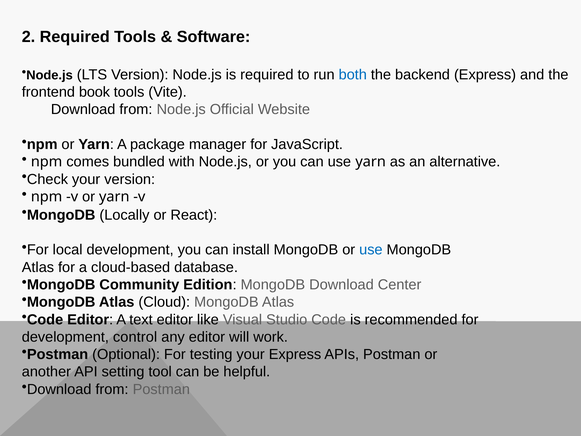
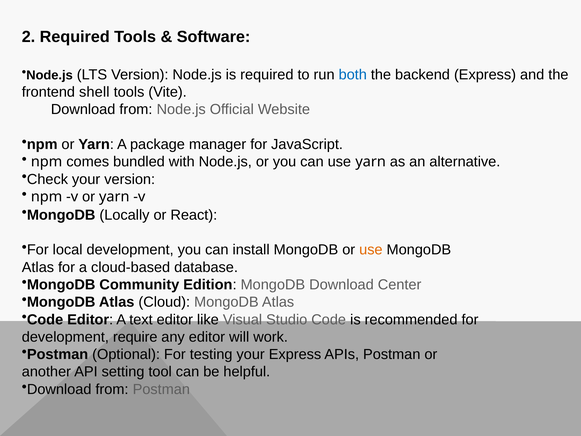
book: book -> shell (94, 92)
use colour: blue -> orange (371, 250)
control: control -> require (135, 337)
